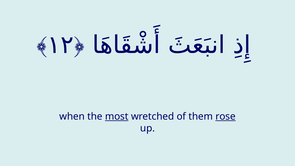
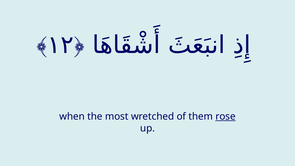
most underline: present -> none (117, 116)
